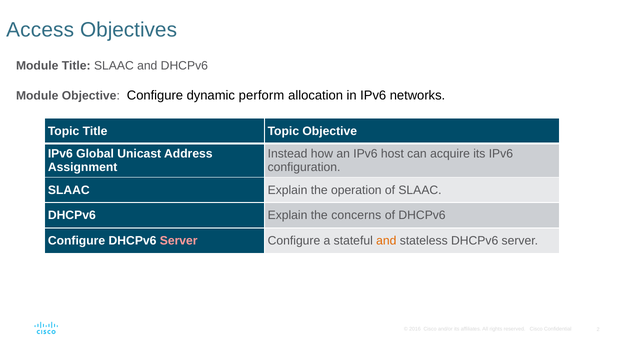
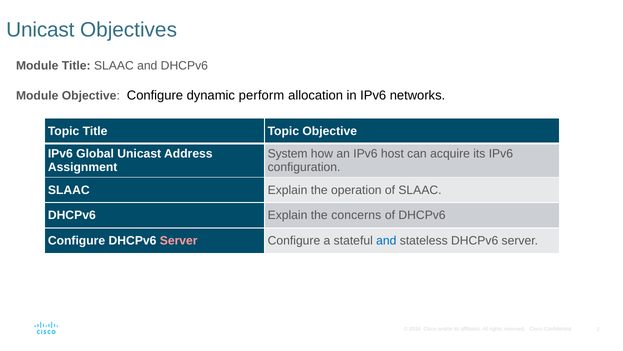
Access: Access -> Unicast (40, 30)
Instead: Instead -> System (288, 154)
and colour: orange -> blue (386, 240)
